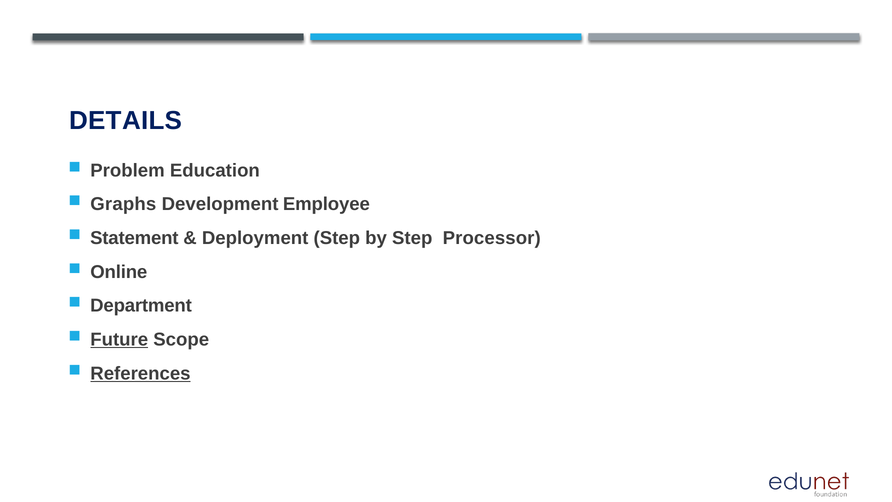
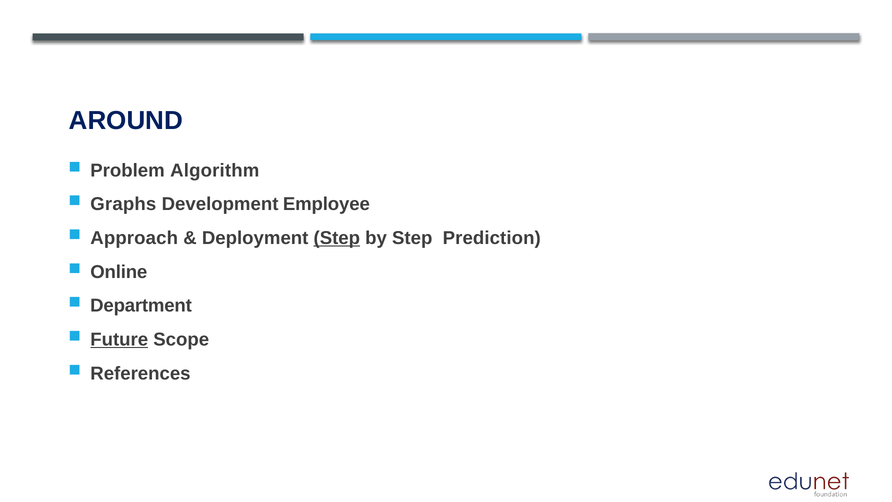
DETAILS: DETAILS -> AROUND (126, 121)
Education: Education -> Algorithm (215, 170)
Statement: Statement -> Approach (134, 238)
Step underline: none -> present (337, 238)
Processor: Processor -> Prediction (492, 238)
References underline: present -> none (140, 373)
